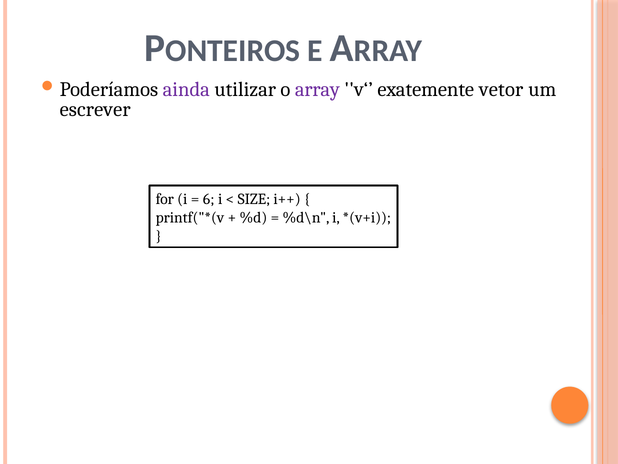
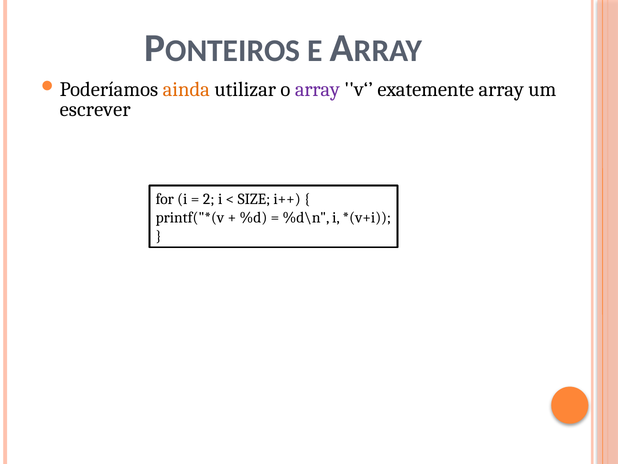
ainda colour: purple -> orange (186, 89)
exatemente vetor: vetor -> array (501, 89)
6: 6 -> 2 (209, 199)
